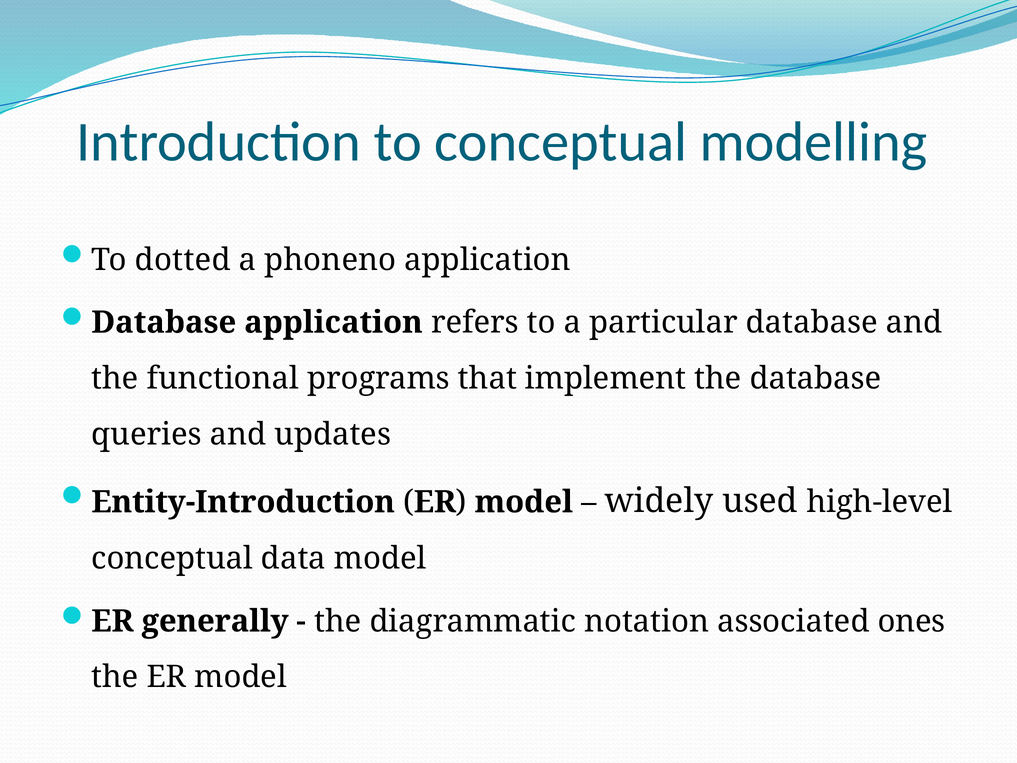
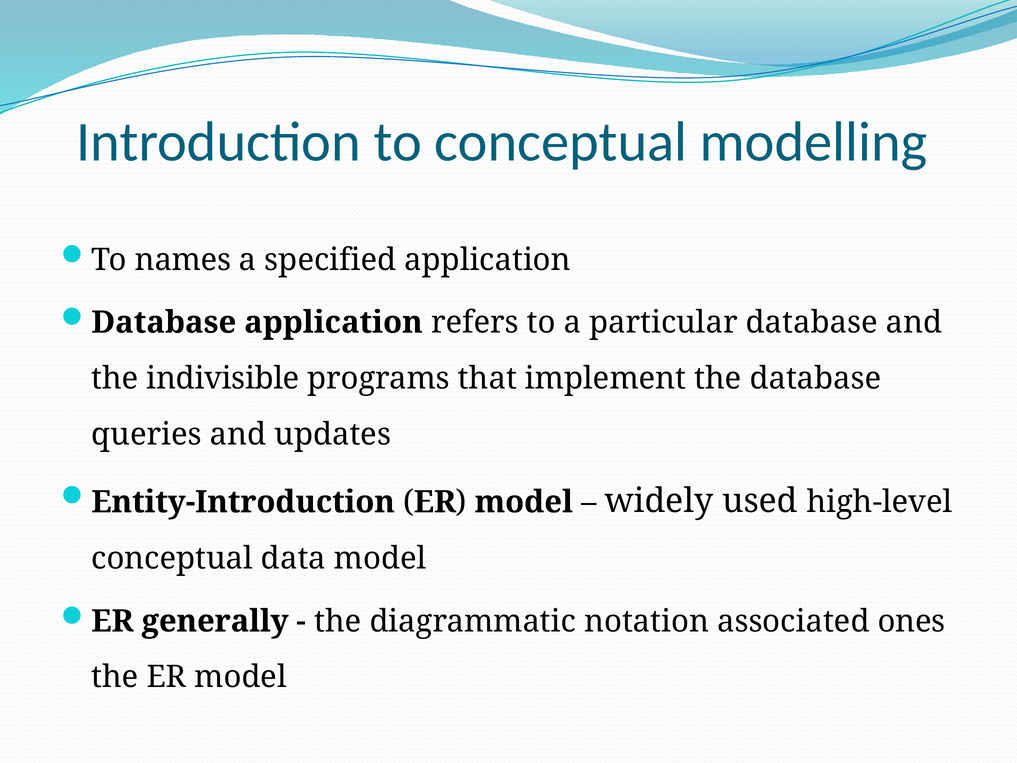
dotted: dotted -> names (183, 260)
phoneno: phoneno -> specified (330, 260)
functional: functional -> indivisible (223, 378)
